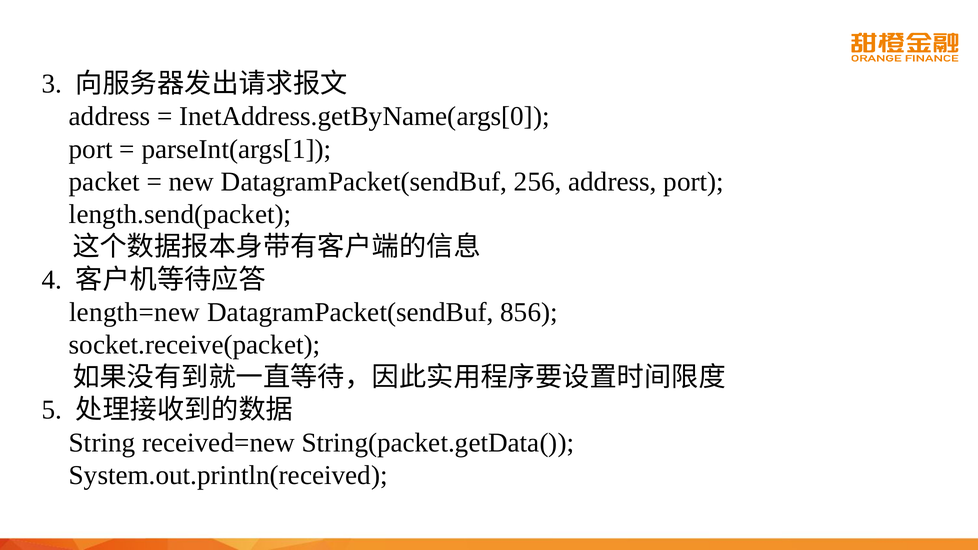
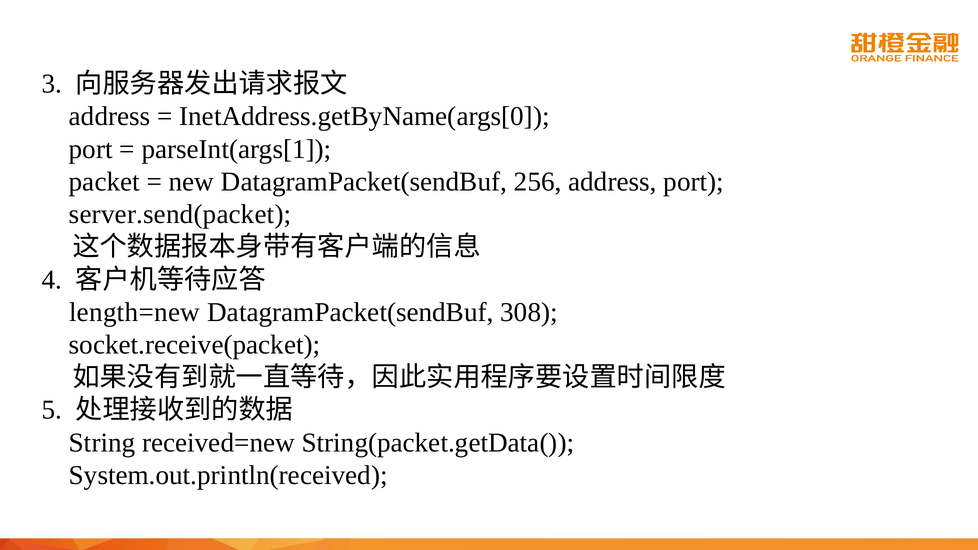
length.send(packet: length.send(packet -> server.send(packet (180, 214)
856: 856 -> 308 (529, 312)
